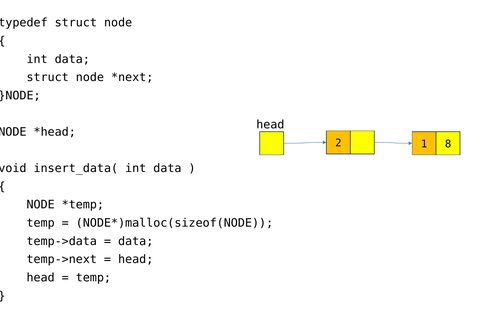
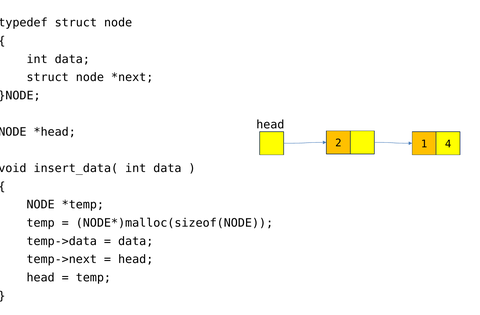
8: 8 -> 4 (448, 144)
